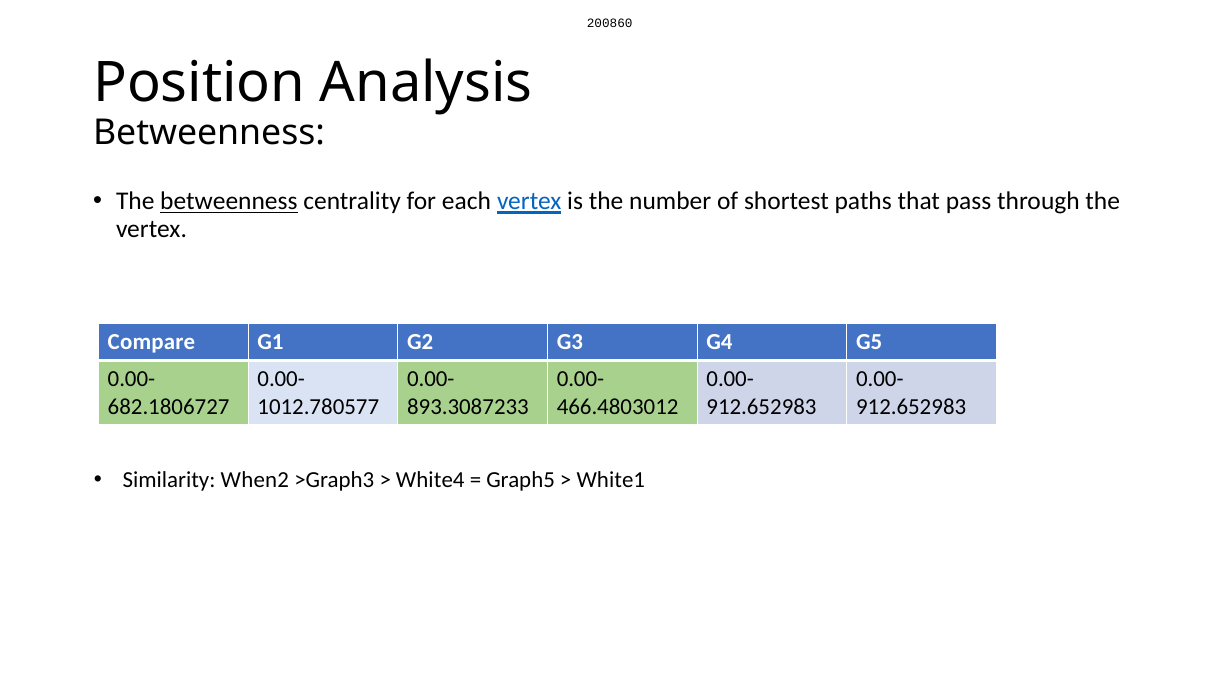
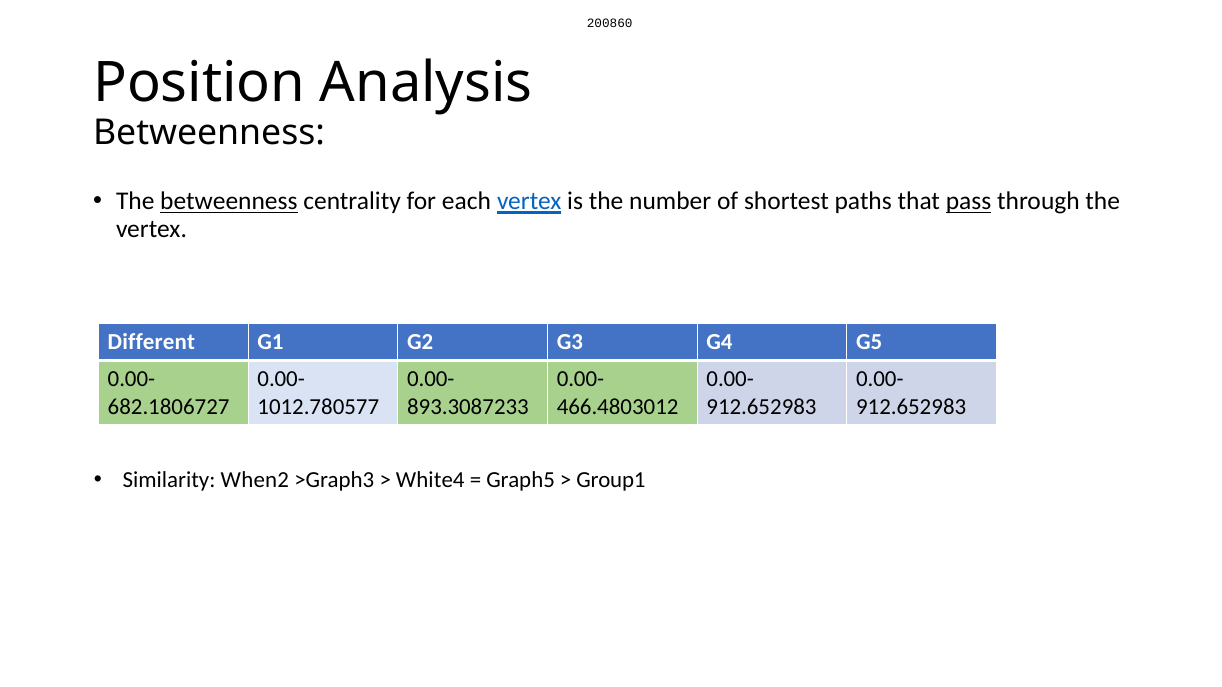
pass underline: none -> present (969, 202)
Compare: Compare -> Different (151, 342)
White1: White1 -> Group1 (611, 480)
